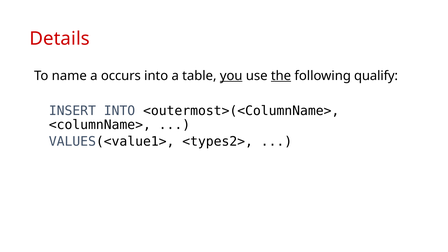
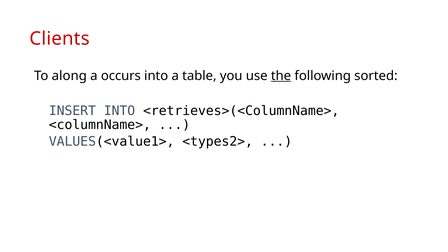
Details: Details -> Clients (60, 39)
name: name -> along (69, 76)
you underline: present -> none (231, 76)
qualify: qualify -> sorted (376, 76)
<outermost>(<ColumnName>: <outermost>(<ColumnName> -> <retrieves>(<ColumnName> (241, 111)
